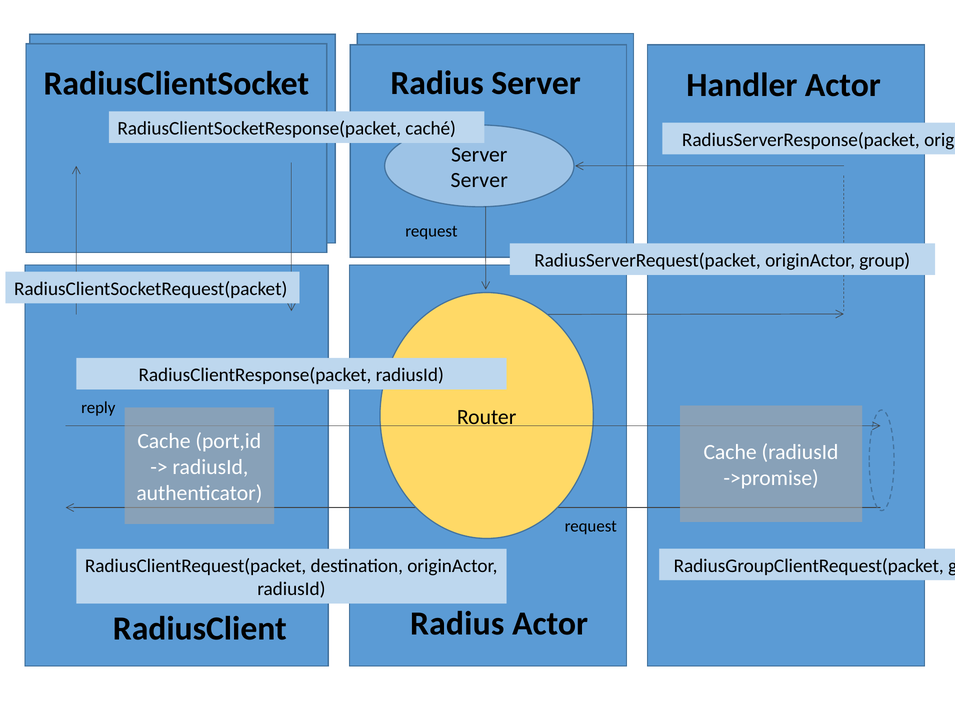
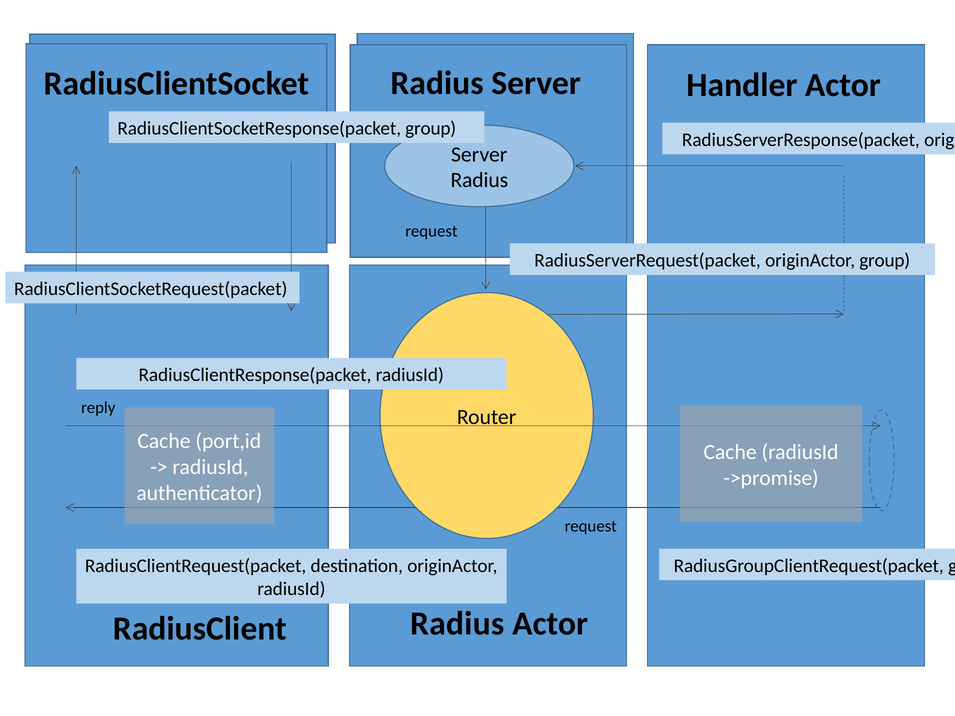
RadiusClientSocketResponse(packet caché: caché -> group (431, 129)
Server: Server -> Radius (479, 180)
